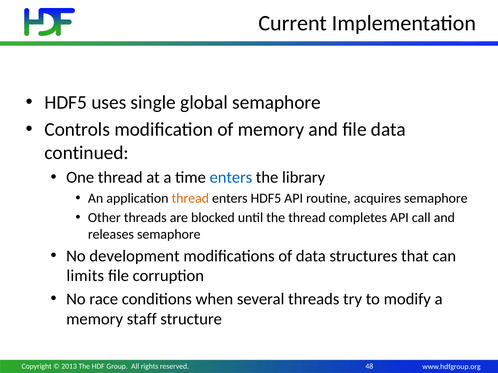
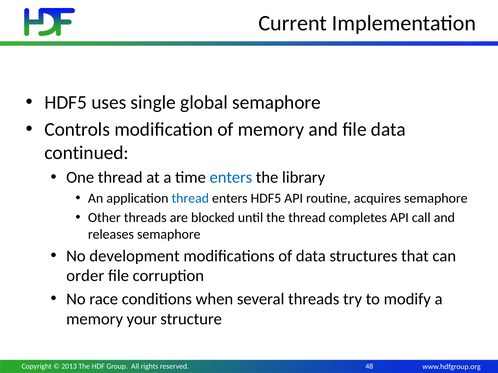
thread colour: orange -> blue (190, 199)
limits: limits -> order (85, 276)
staff: staff -> your (142, 319)
